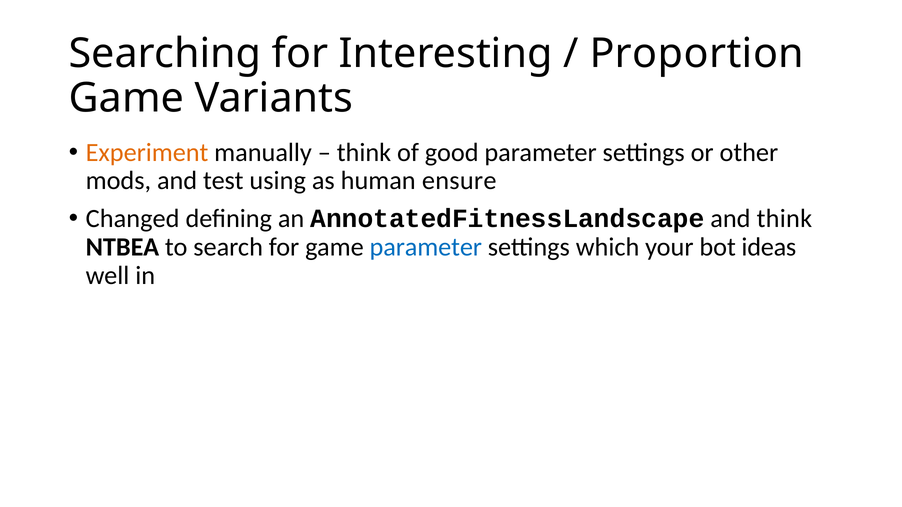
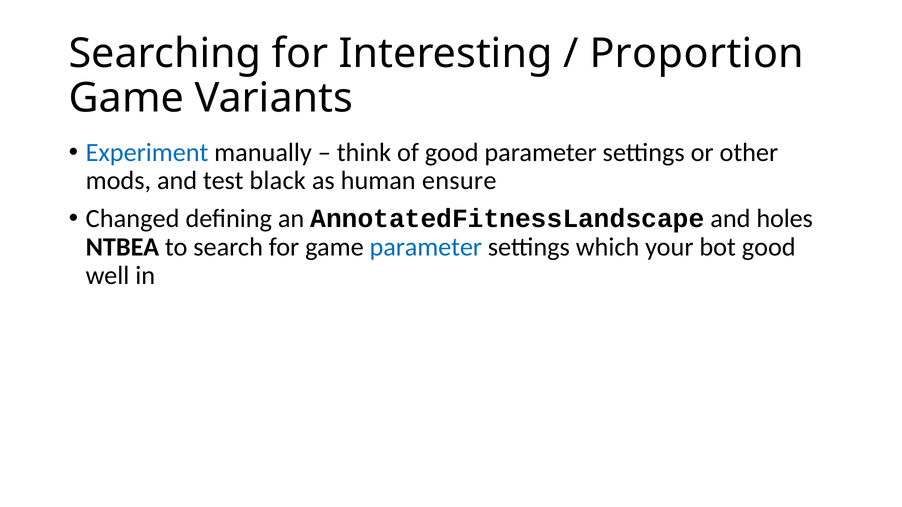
Experiment colour: orange -> blue (147, 153)
using: using -> black (278, 181)
and think: think -> holes (785, 219)
bot ideas: ideas -> good (769, 247)
